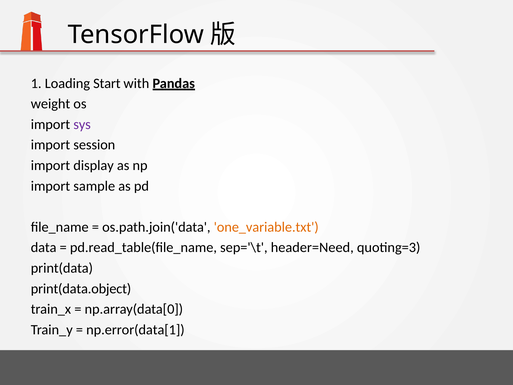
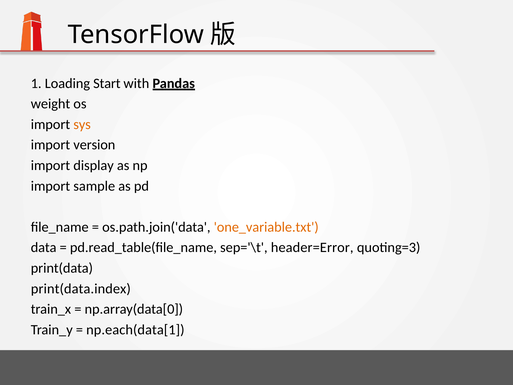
sys colour: purple -> orange (82, 124)
session: session -> version (94, 145)
header=Need: header=Need -> header=Error (312, 247)
print(data.object: print(data.object -> print(data.index (81, 288)
np.error(data[1: np.error(data[1 -> np.each(data[1 (135, 330)
